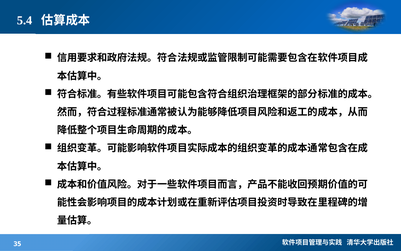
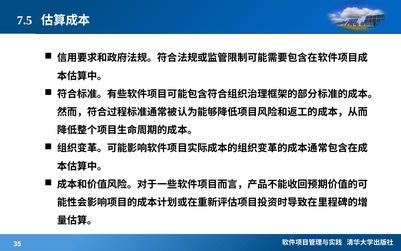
5.4: 5.4 -> 7.5 (25, 20)
